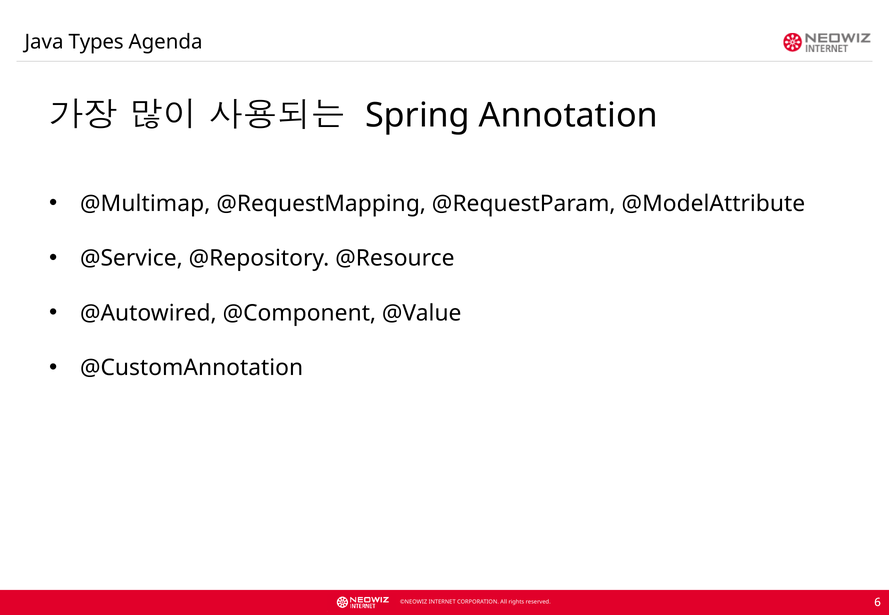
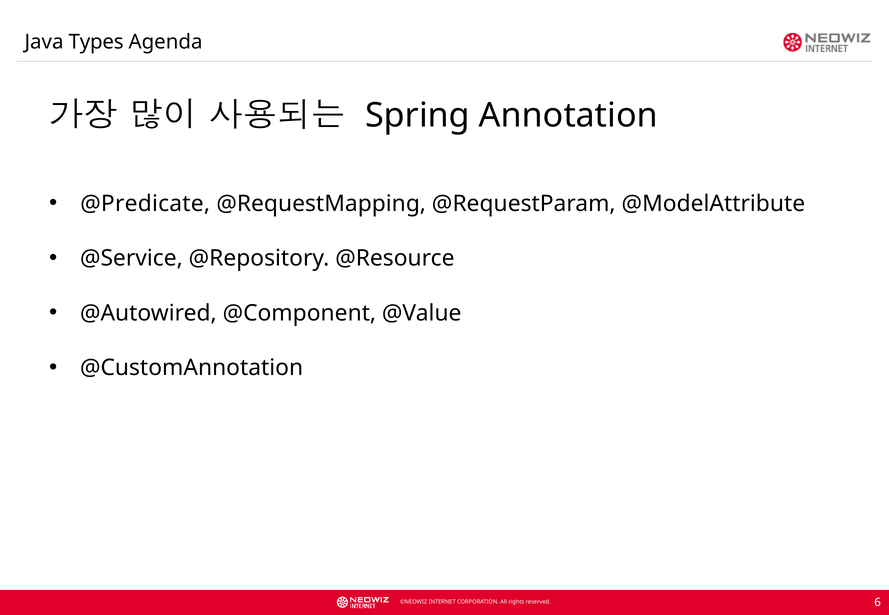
@Multimap: @Multimap -> @Predicate (145, 204)
